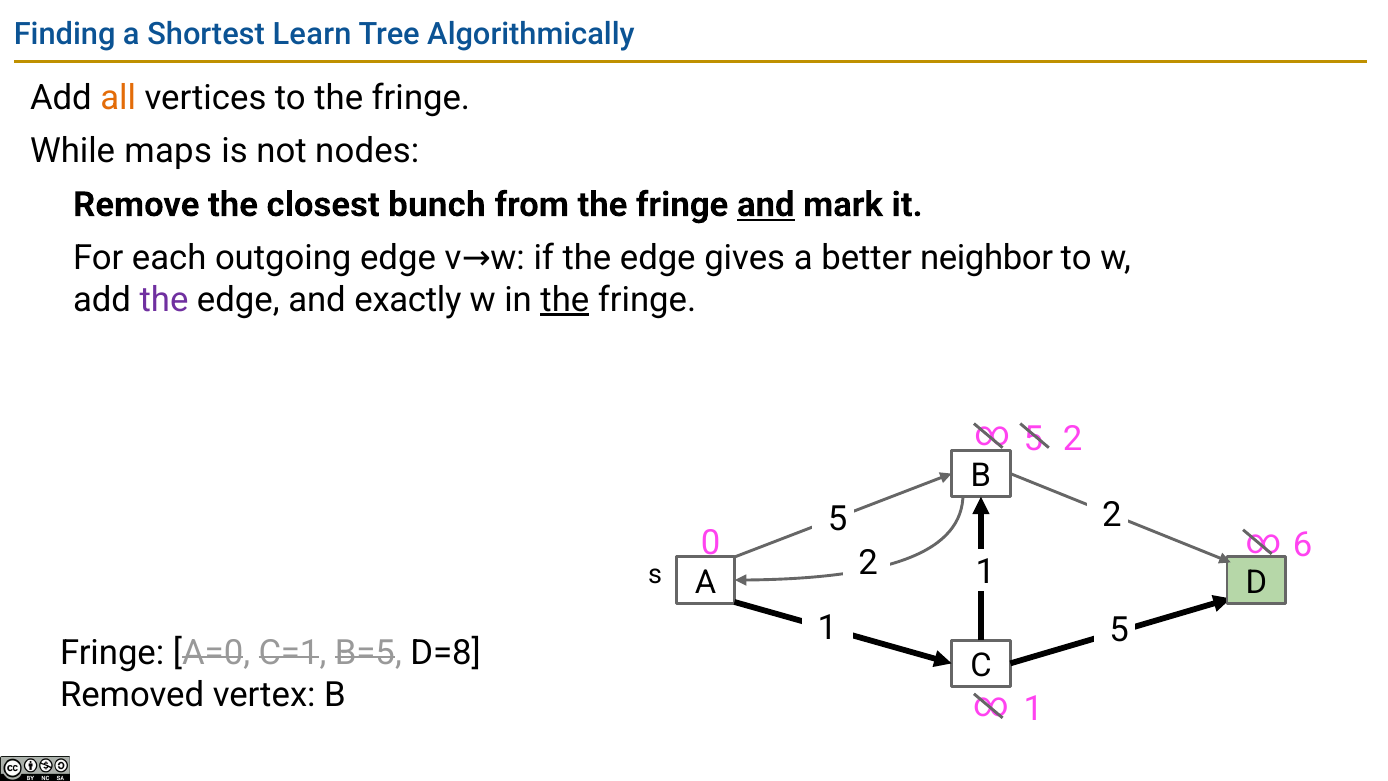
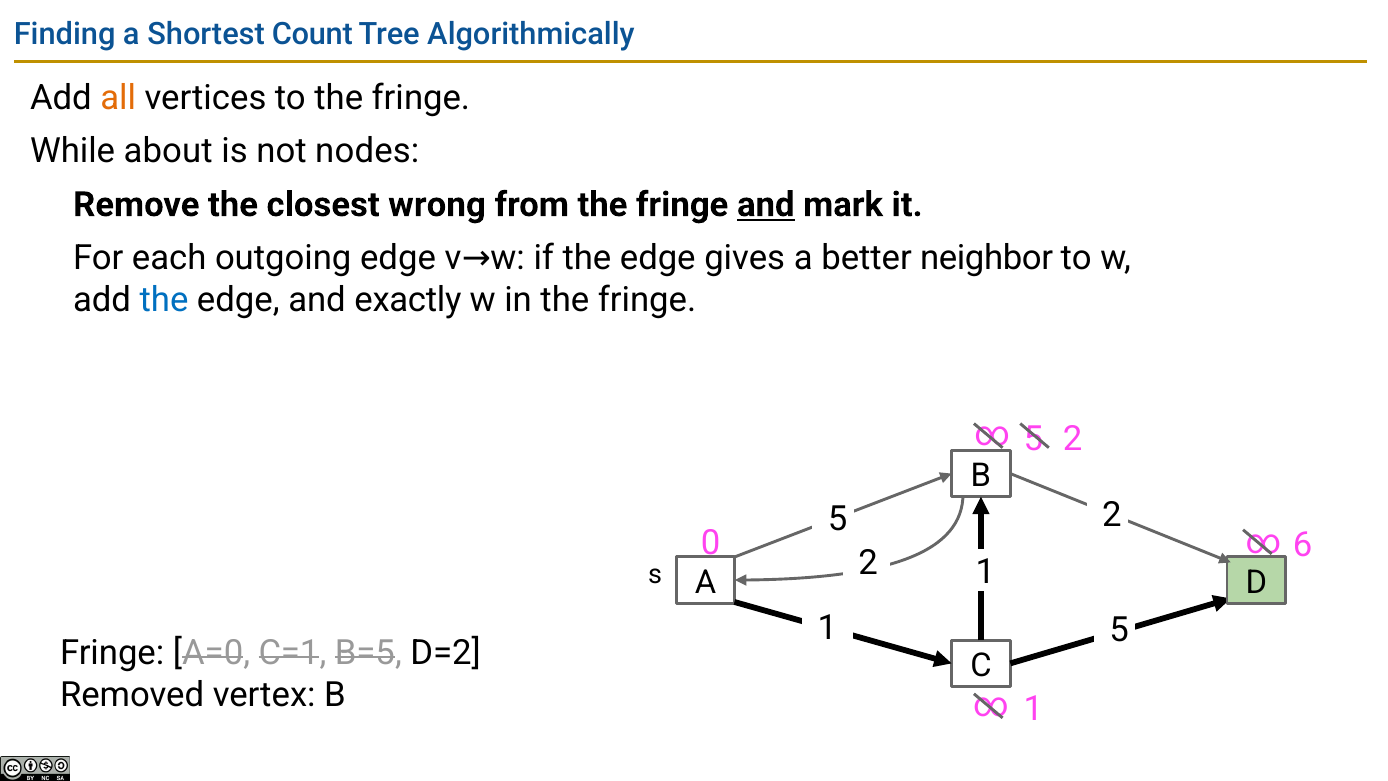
Learn: Learn -> Count (312, 35)
maps: maps -> about (168, 151)
bunch: bunch -> wrong (437, 205)
the colour: purple -> blue (164, 299)
the underline: present -> none (565, 299)
D=8: D=8 -> D=2 (446, 653)
